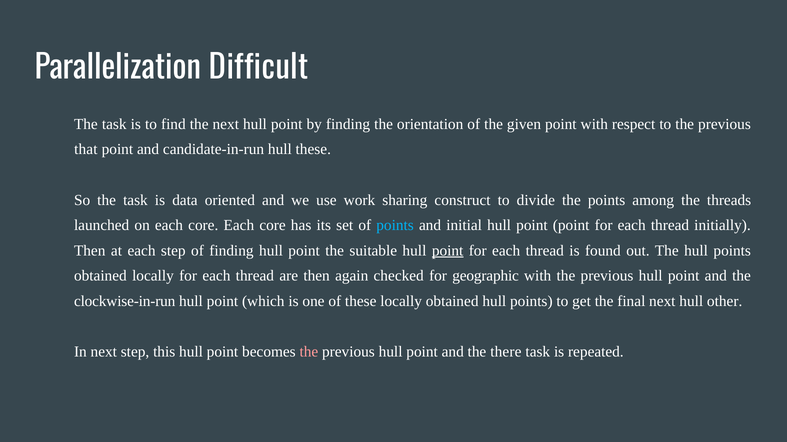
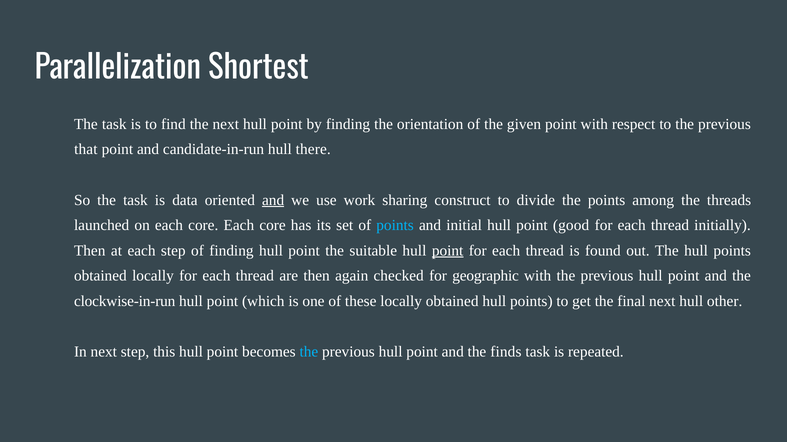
Difficult: Difficult -> Shortest (259, 68)
hull these: these -> there (313, 150)
and underline: none -> present (273, 200)
point point: point -> good (571, 226)
the colour: pink -> light blue (309, 352)
there: there -> finds (506, 352)
